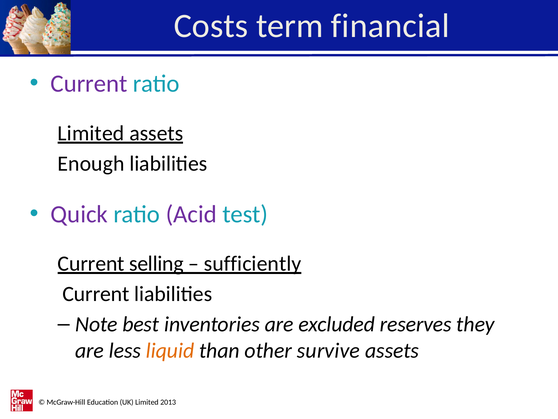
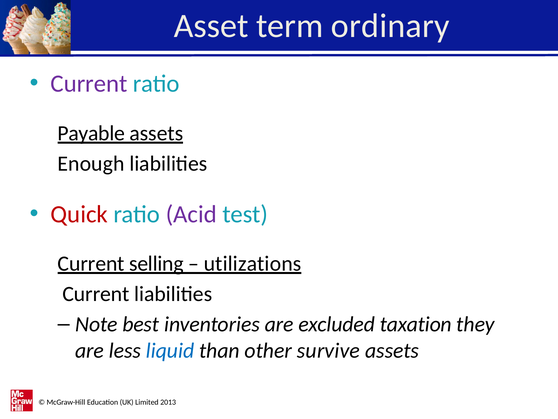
Costs: Costs -> Asset (211, 26)
financial: financial -> ordinary (390, 26)
Limited: Limited -> Payable (91, 133)
Quick colour: purple -> red (79, 214)
sufficiently: sufficiently -> utilizations (253, 263)
reserves: reserves -> taxation (416, 324)
liquid colour: orange -> blue (170, 350)
